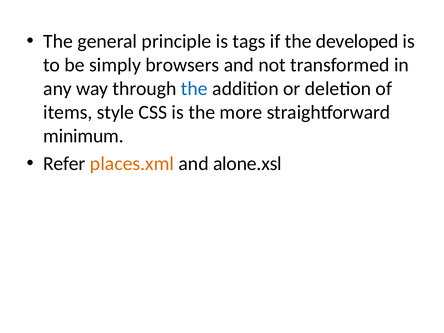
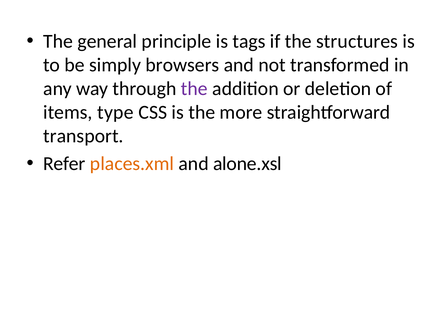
developed: developed -> structures (357, 41)
the colour: blue -> purple (194, 89)
style: style -> type (115, 112)
minimum: minimum -> transport (83, 136)
